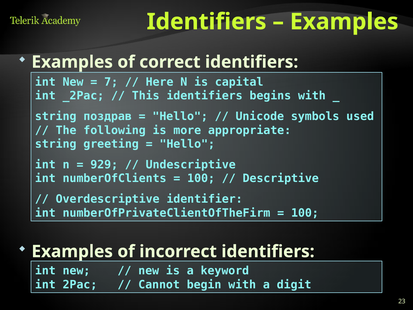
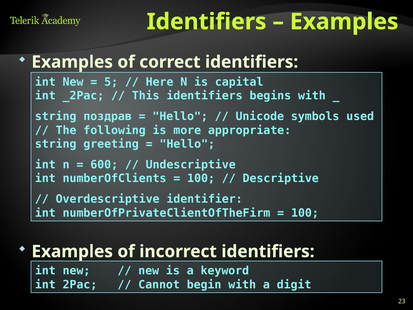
7: 7 -> 5 (111, 82)
929: 929 -> 600 (104, 165)
